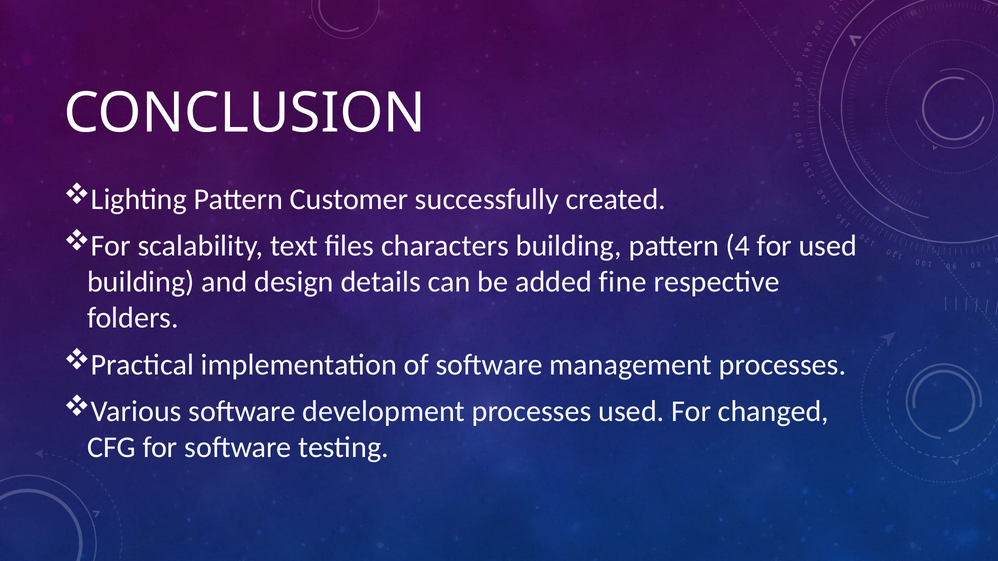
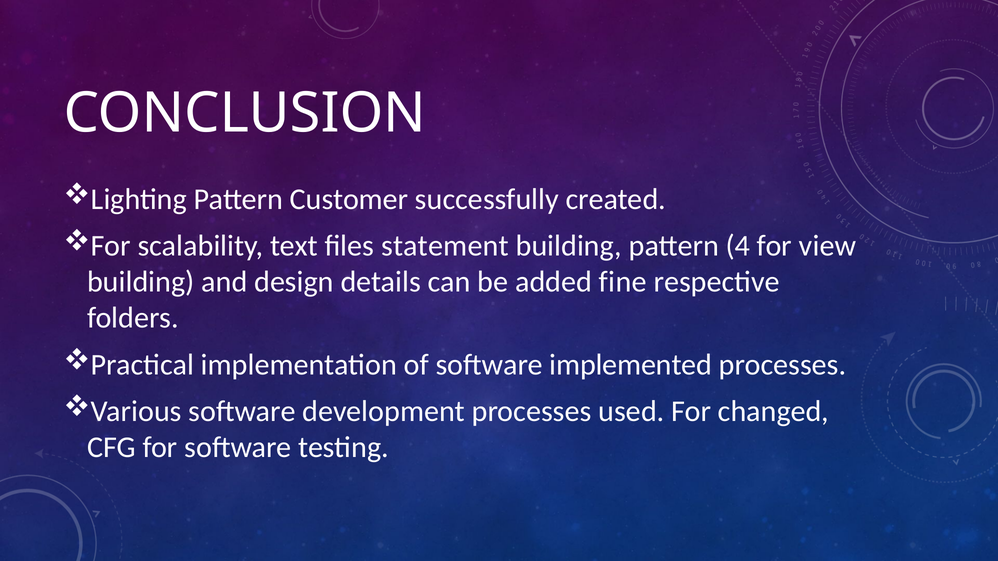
characters: characters -> statement (445, 246)
for used: used -> view (828, 246)
management: management -> implemented (631, 365)
